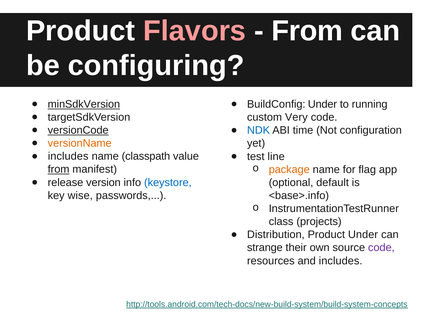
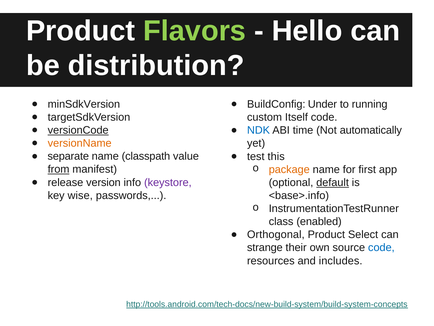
Flavors colour: pink -> light green (195, 31)
From: From -> Hello (307, 31)
configuring: configuring -> distribution (156, 66)
minSdkVersion underline: present -> none (84, 104)
Very: Very -> Itself (296, 117)
configuration: configuration -> automatically (371, 130)
includes: includes -> separate (68, 156)
line: line -> this (276, 156)
flag: flag -> first (367, 169)
keystore colour: blue -> purple (168, 182)
default underline: none -> present (333, 182)
projects: projects -> enabled (319, 221)
Distribution: Distribution -> Orthogonal (276, 234)
Product Under: Under -> Select (363, 234)
code colour: purple -> blue (381, 247)
